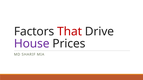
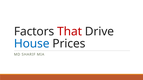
House colour: purple -> blue (32, 44)
